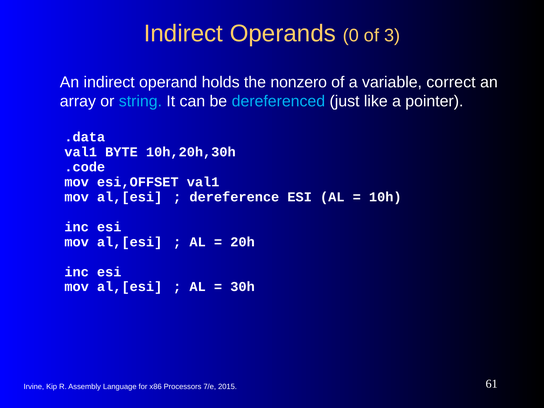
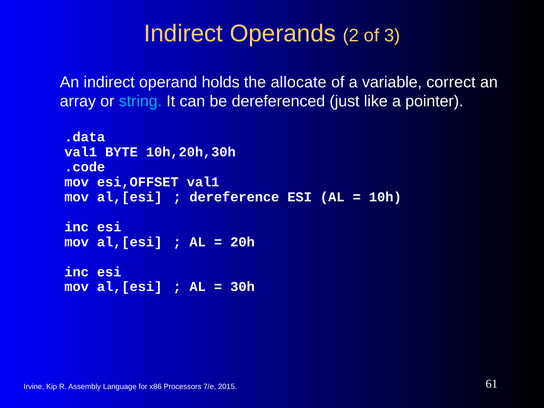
0: 0 -> 2 (351, 35)
nonzero: nonzero -> allocate (299, 82)
dereferenced colour: light blue -> white (278, 101)
